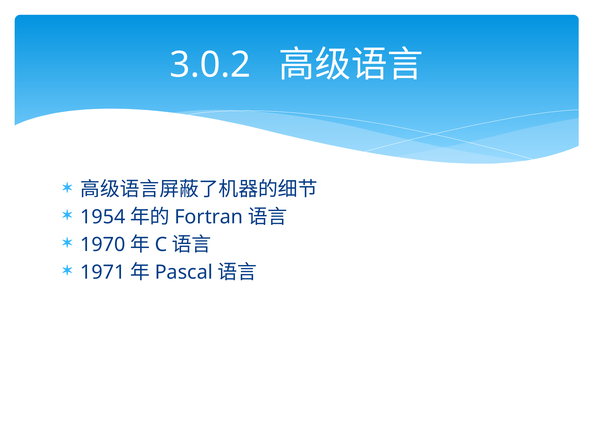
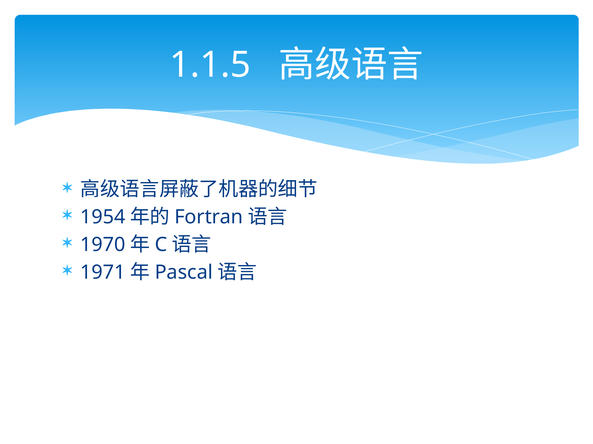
3.0.2: 3.0.2 -> 1.1.5 (210, 65)
